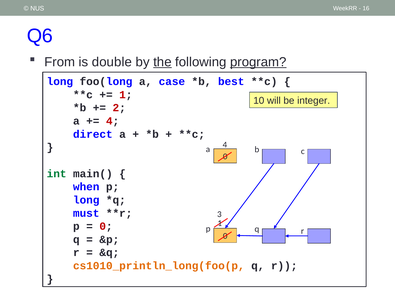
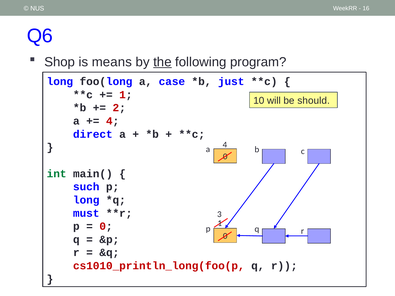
From: From -> Shop (60, 62)
double: double -> means (112, 62)
program underline: present -> none (258, 62)
best: best -> just (231, 82)
integer: integer -> should (314, 101)
when: when -> such (86, 187)
cs1010_println_long(foo(p colour: orange -> red (159, 266)
